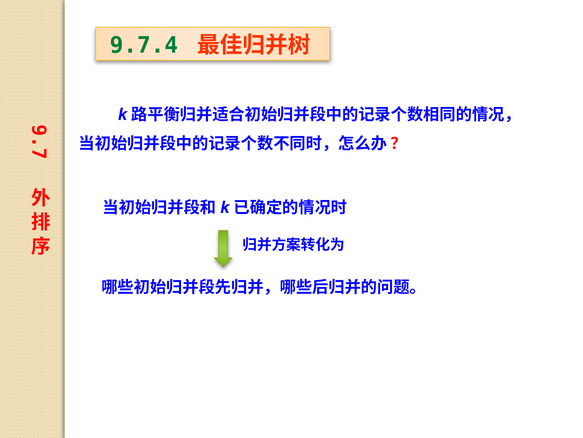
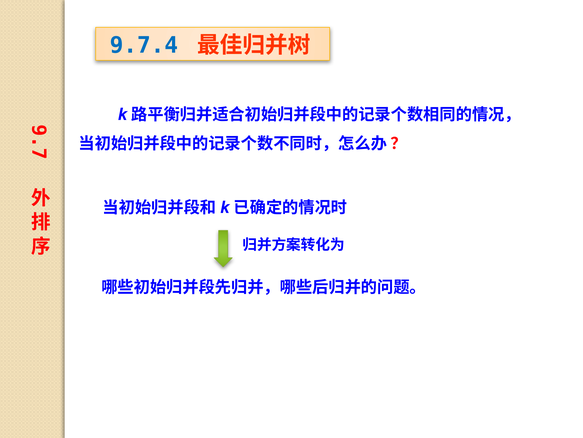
9.7.4 colour: green -> blue (144, 45)
